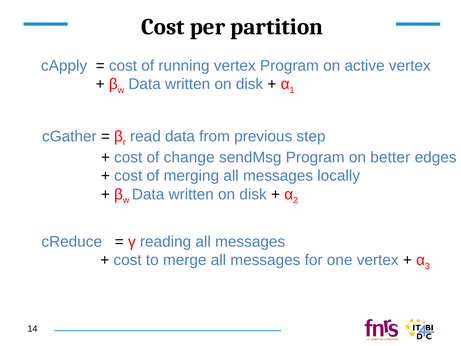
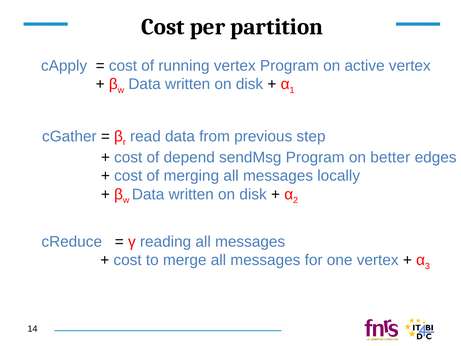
change: change -> depend (189, 157)
